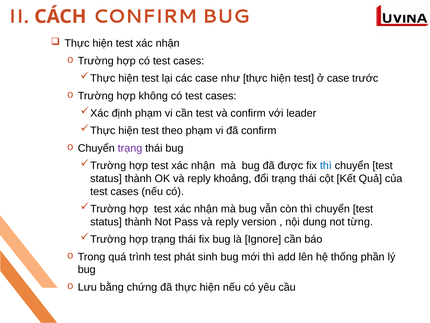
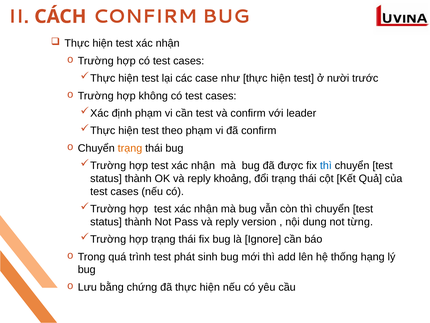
ở case: case -> nười (338, 78)
trạng colour: purple -> orange (130, 148)
phần: phần -> hạng (373, 256)
